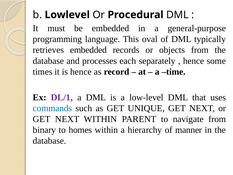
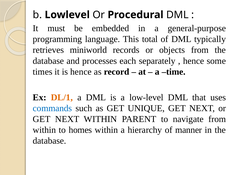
oval: oval -> total (150, 39)
retrieves embedded: embedded -> miniworld (88, 50)
DL/1 colour: purple -> orange (62, 97)
binary: binary -> within (44, 130)
